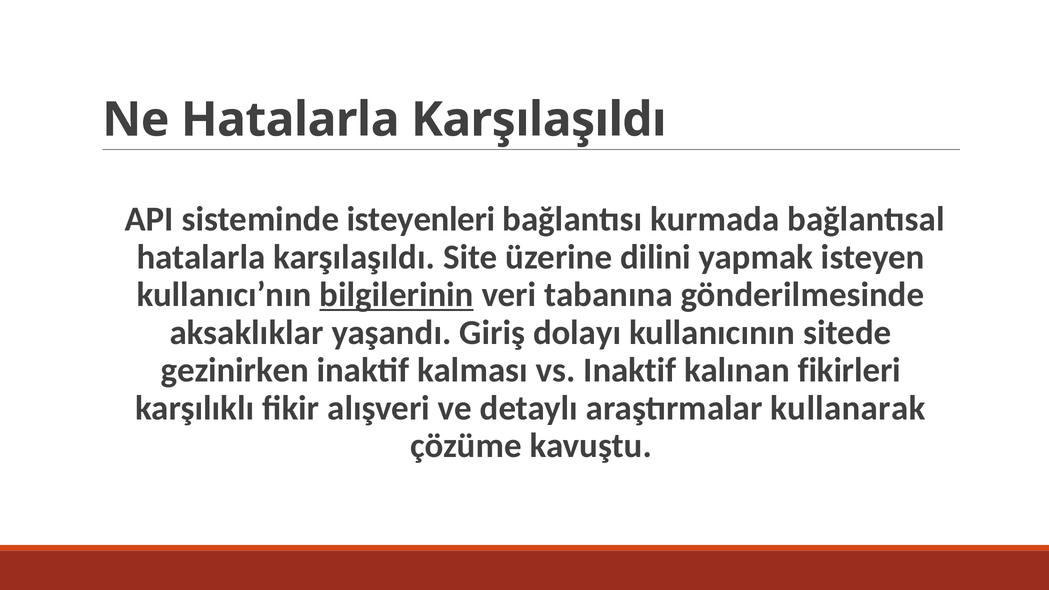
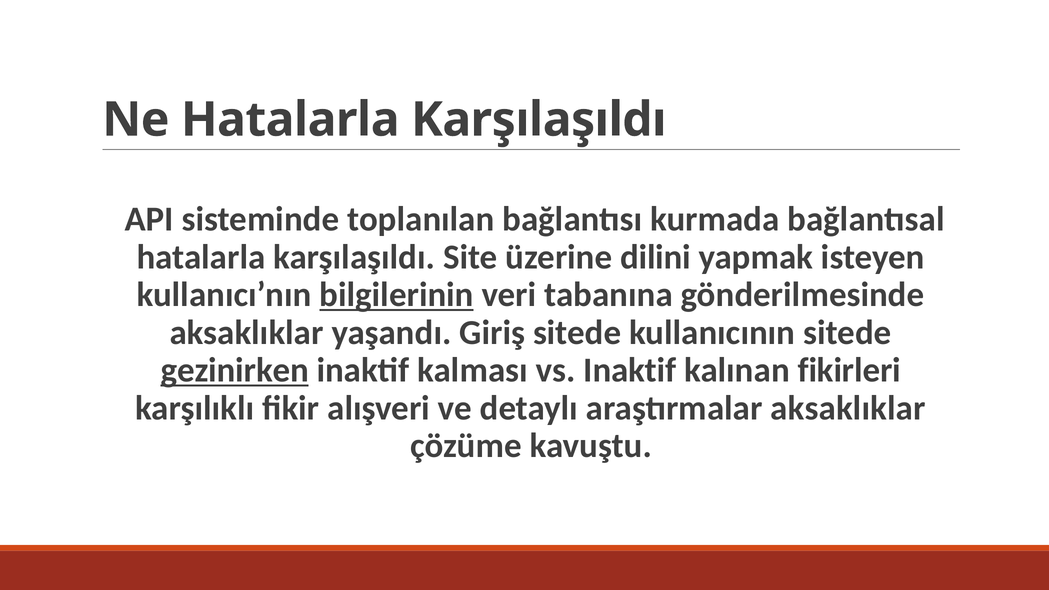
isteyenleri: isteyenleri -> toplanılan (421, 219)
Giriş dolayı: dolayı -> sitede (577, 333)
gezinirken underline: none -> present (235, 370)
araştırmalar kullanarak: kullanarak -> aksaklıklar (848, 408)
